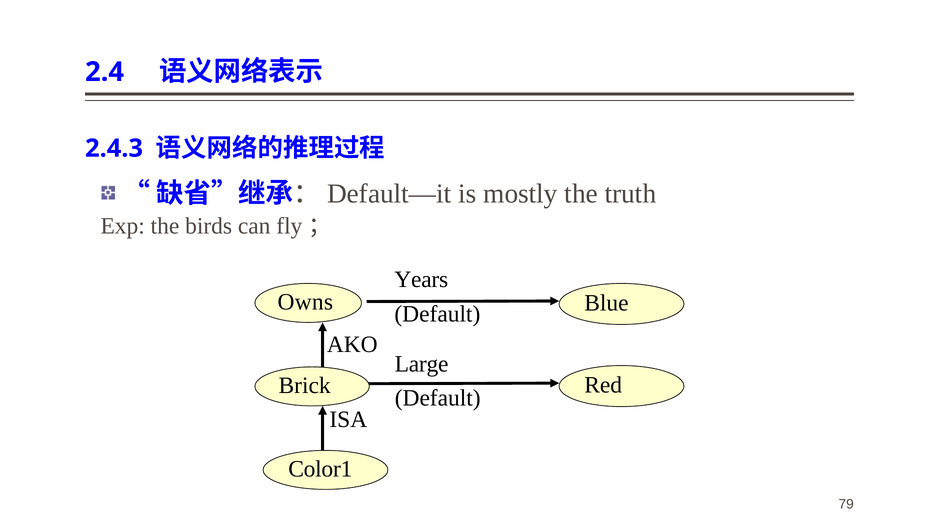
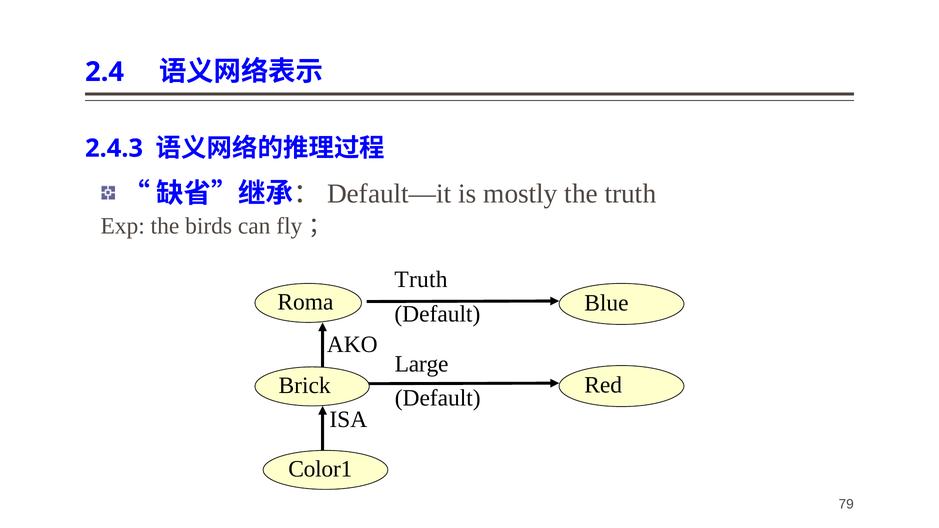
Years: Years -> Truth (421, 280)
Owns: Owns -> Roma (305, 302)
